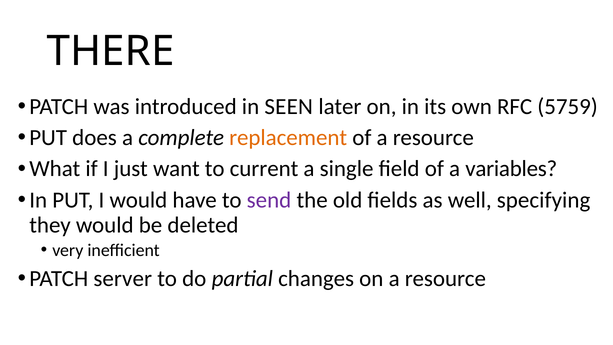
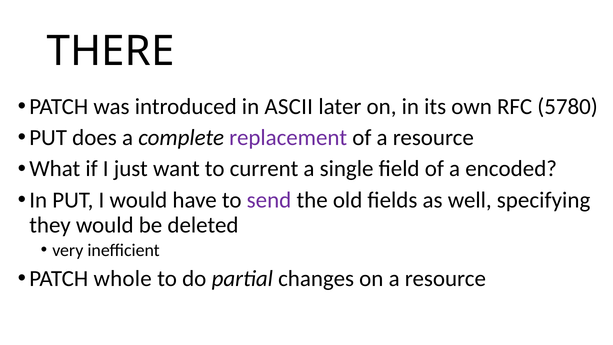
SEEN: SEEN -> ASCII (289, 106)
5759: 5759 -> 5780 (568, 106)
replacement colour: orange -> purple (288, 138)
variables: variables -> encoded (511, 169)
server: server -> whole (123, 279)
